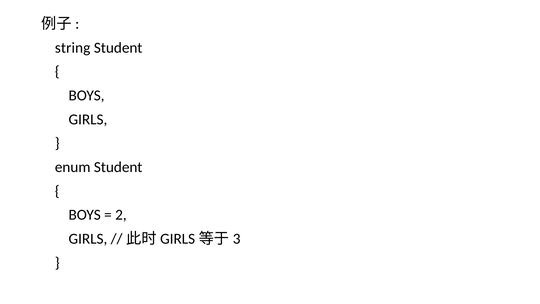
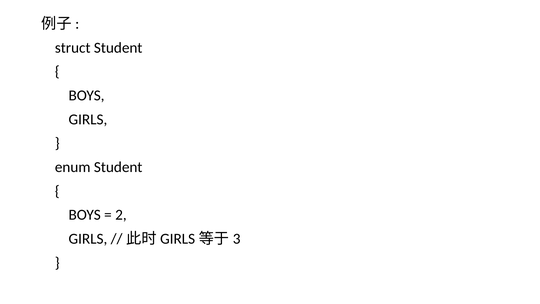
string: string -> struct (73, 48)
